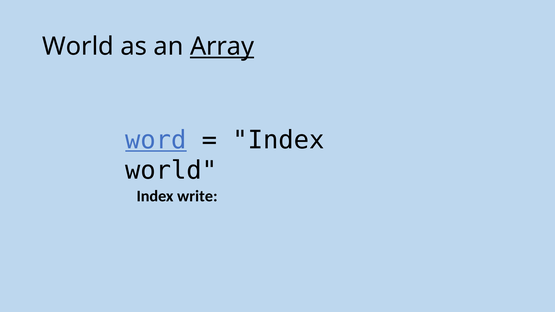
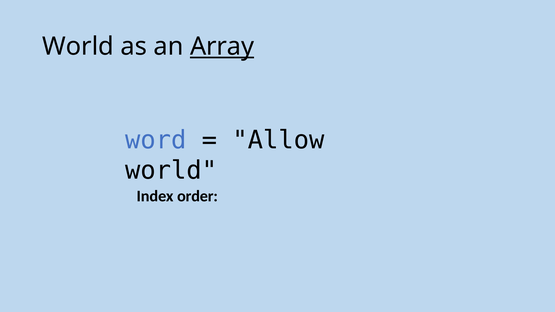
word underline: present -> none (156, 140)
Index: Index -> Allow (278, 140)
write: write -> order (197, 196)
